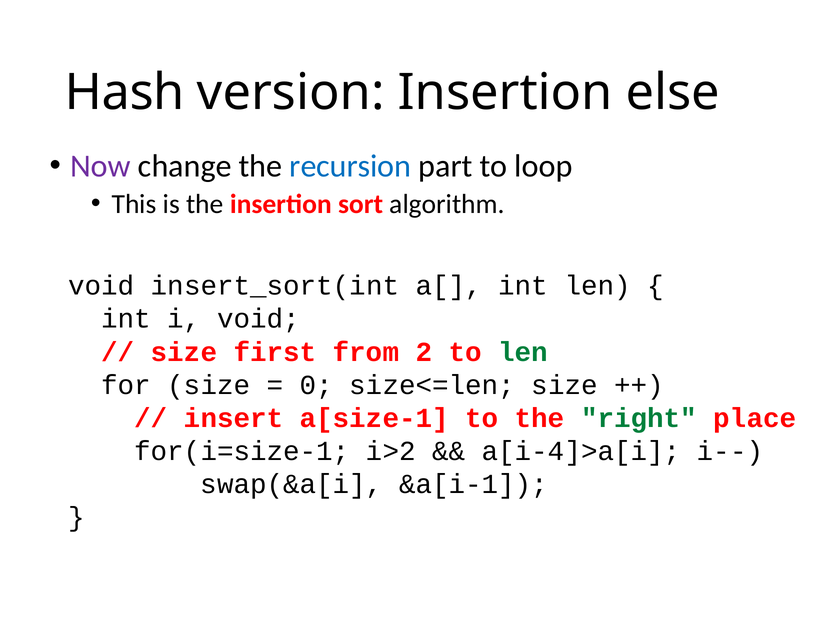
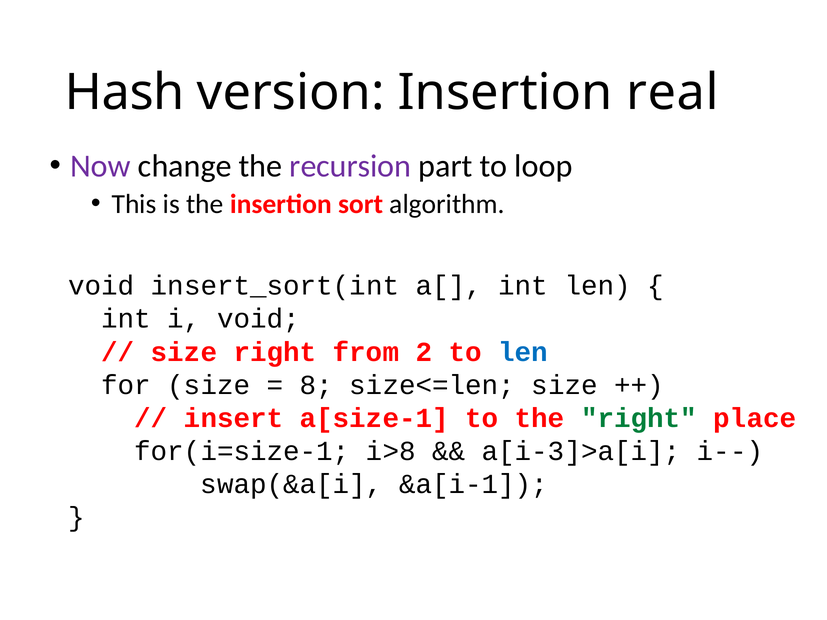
else: else -> real (672, 93)
recursion colour: blue -> purple (350, 166)
size first: first -> right (275, 352)
len colour: green -> blue (523, 352)
0: 0 -> 8 (316, 385)
i>2: i>2 -> i>8 (391, 451)
a[i-4]>a[i: a[i-4]>a[i -> a[i-3]>a[i (581, 451)
